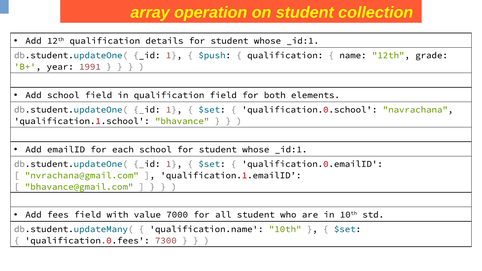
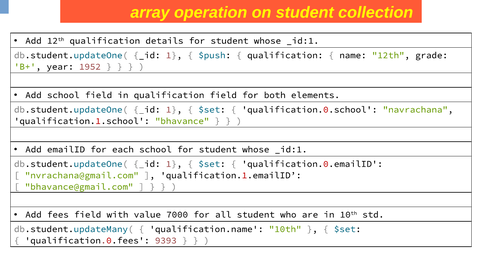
1991: 1991 -> 1952 (90, 67)
7300: 7300 -> 9393 (166, 241)
